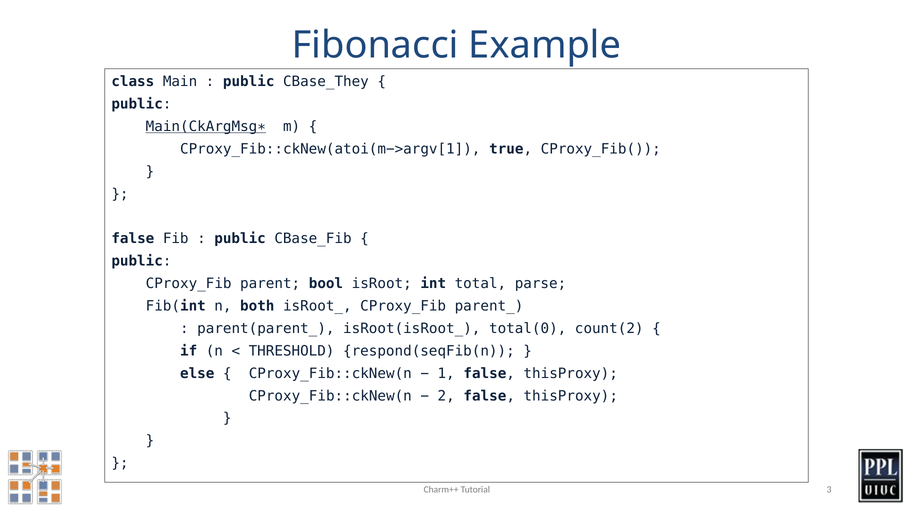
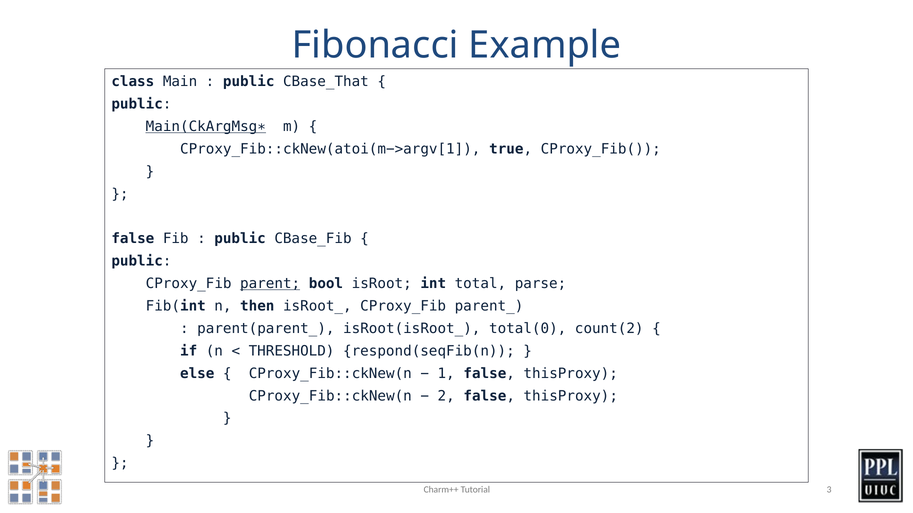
CBase_They: CBase_They -> CBase_That (326, 82)
parent underline: none -> present (270, 284)
both: both -> then (257, 306)
